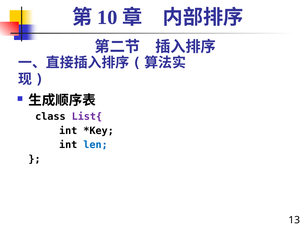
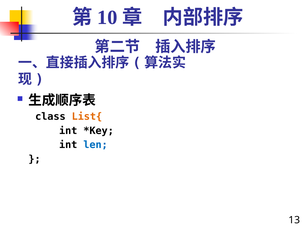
List{ colour: purple -> orange (87, 117)
